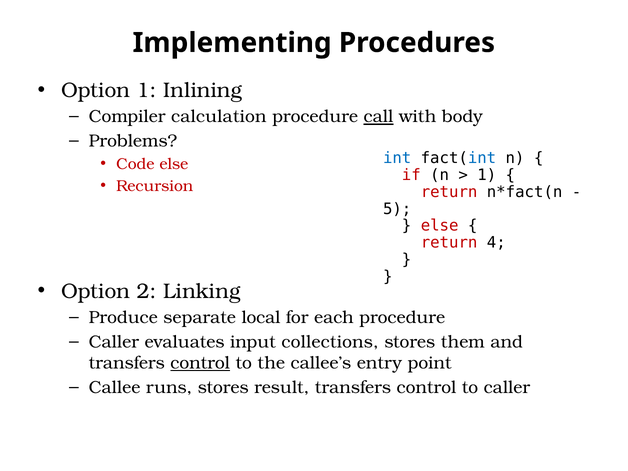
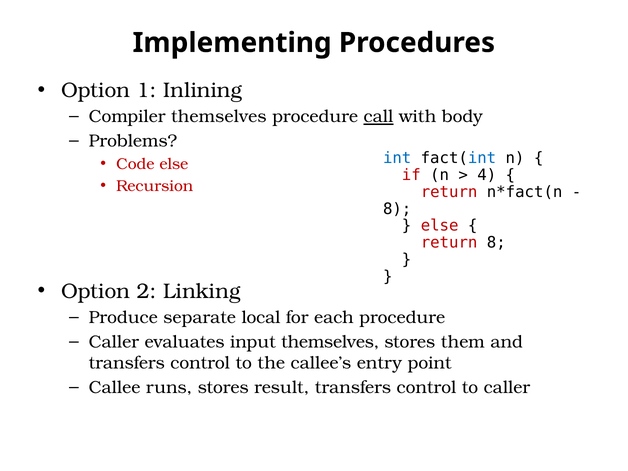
Compiler calculation: calculation -> themselves (219, 117)
1: 1 -> 4 (487, 175)
5: 5 -> 8 (397, 209)
return 4: 4 -> 8 (496, 243)
input collections: collections -> themselves (330, 342)
control underline: present -> none (200, 363)
